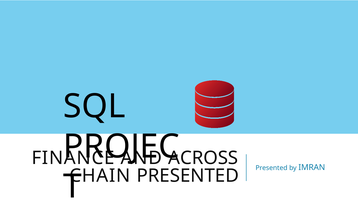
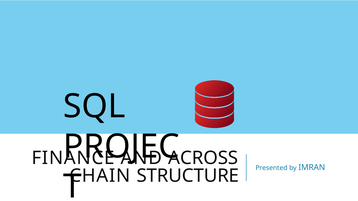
CHAIN PRESENTED: PRESENTED -> STRUCTURE (188, 176)
